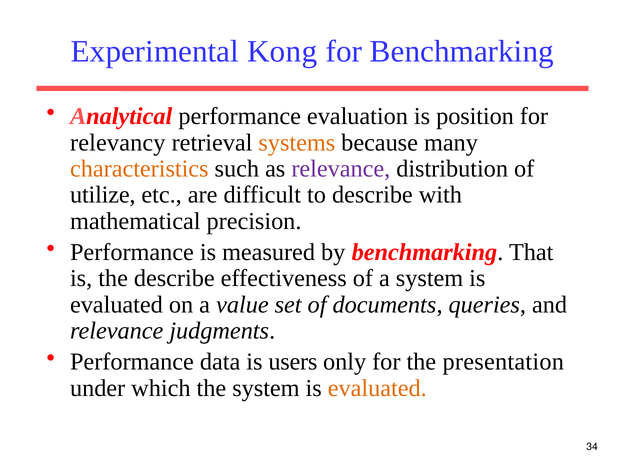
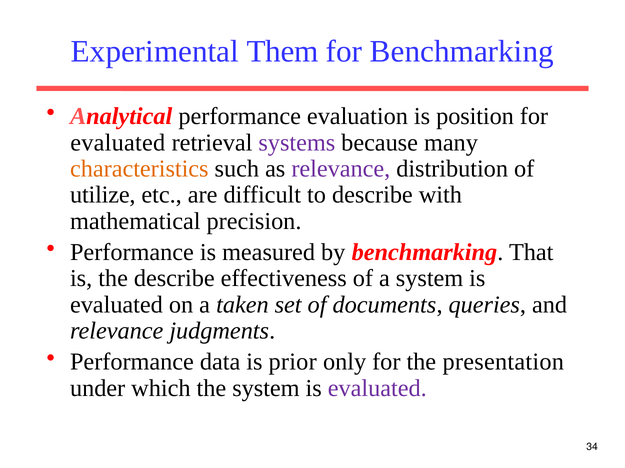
Kong: Kong -> Them (283, 52)
relevancy: relevancy -> evaluated (118, 143)
systems colour: orange -> purple (297, 143)
value: value -> taken (242, 305)
users: users -> prior (293, 363)
evaluated colour: orange -> purple (377, 389)
